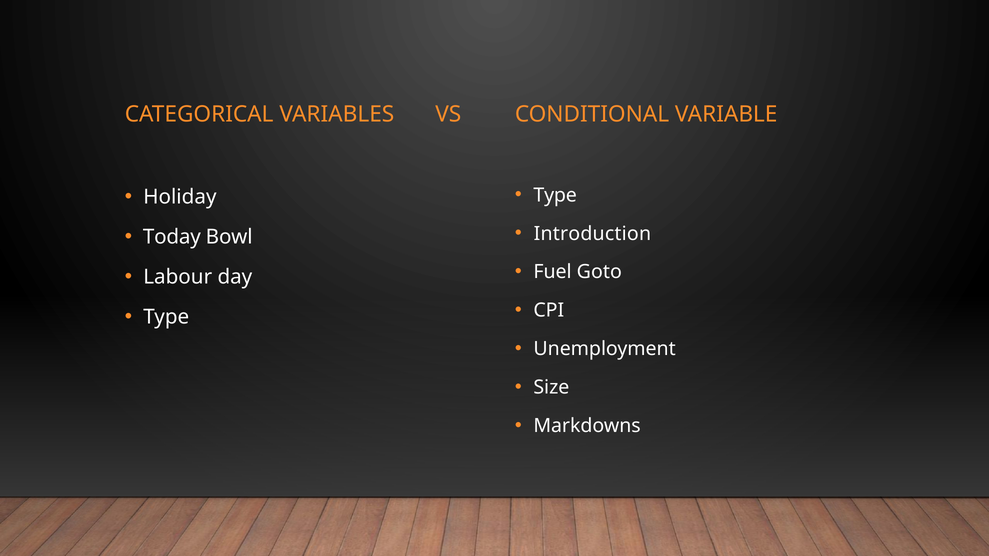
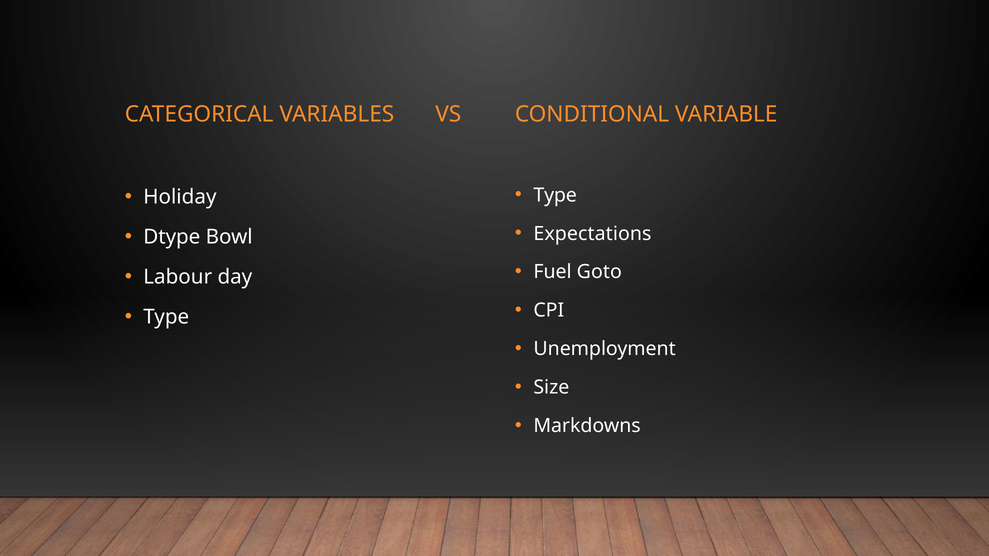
Introduction: Introduction -> Expectations (592, 234)
Today: Today -> Dtype (172, 237)
